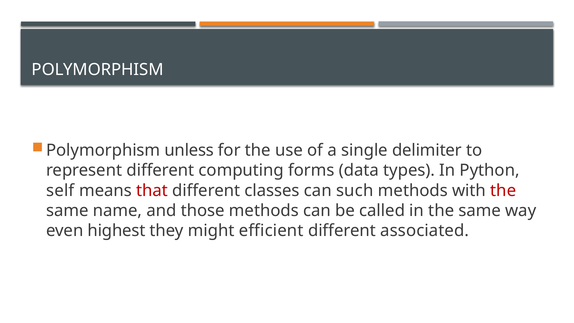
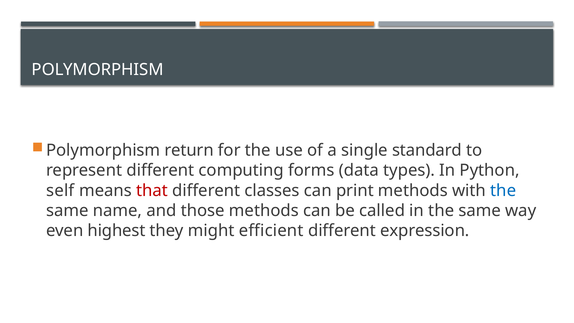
unless: unless -> return (189, 150)
delimiter: delimiter -> standard (427, 150)
such: such -> print (355, 190)
the colour: red -> blue (503, 190)
associated: associated -> expression (425, 231)
